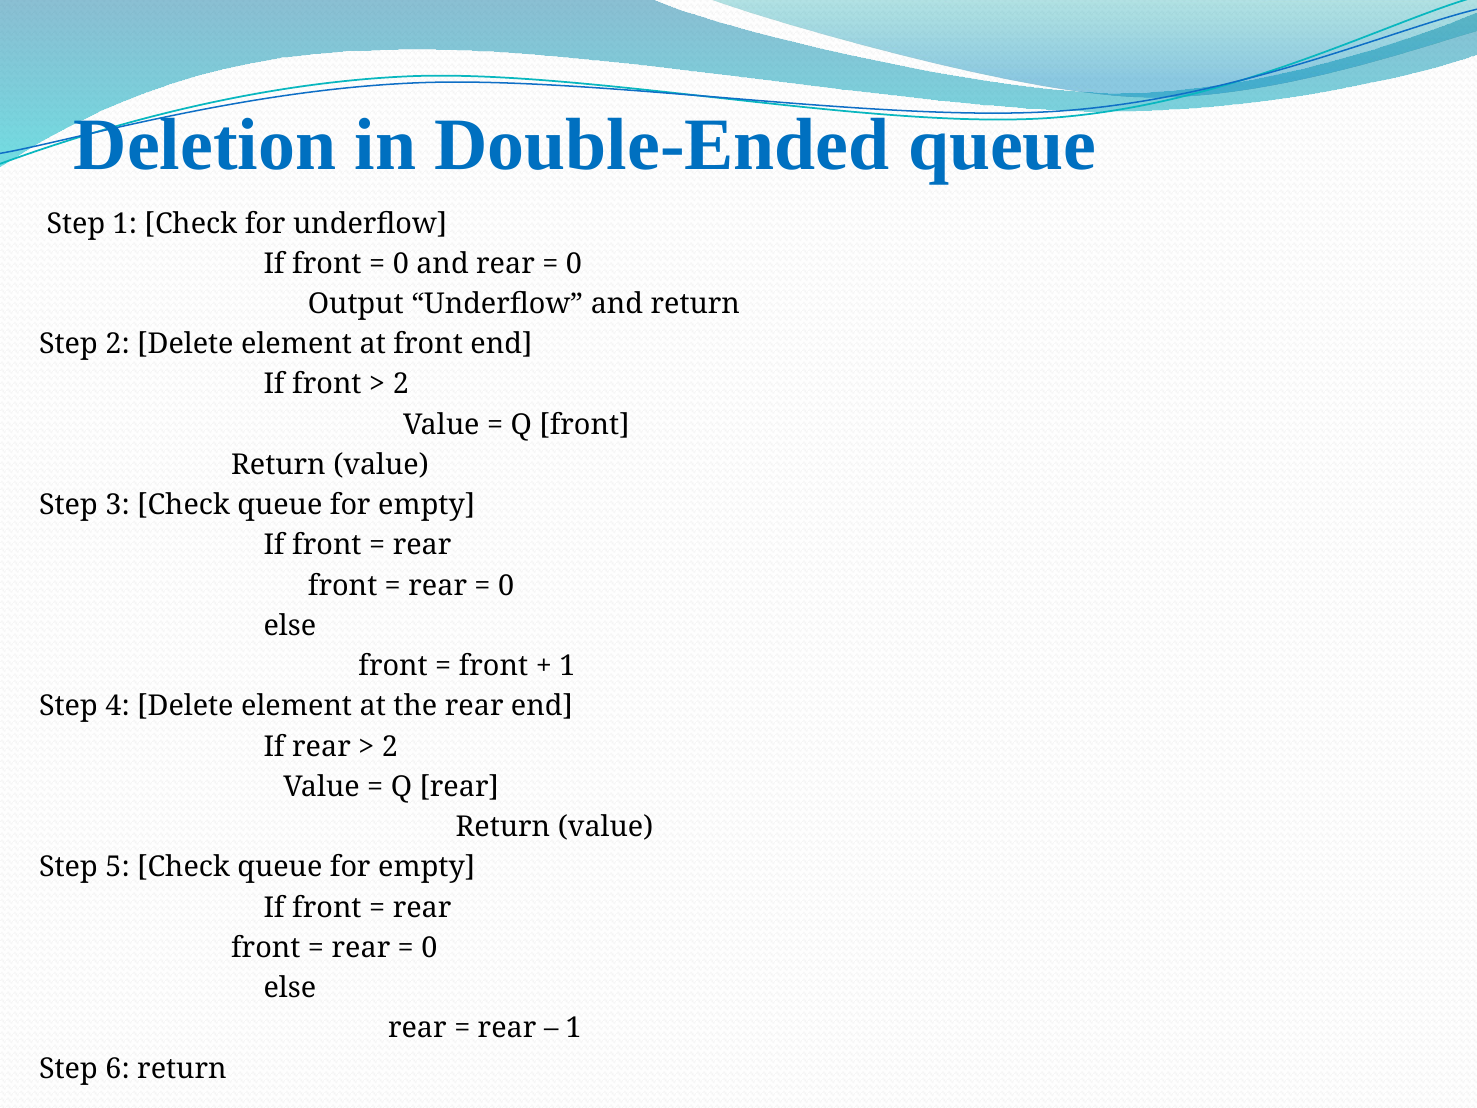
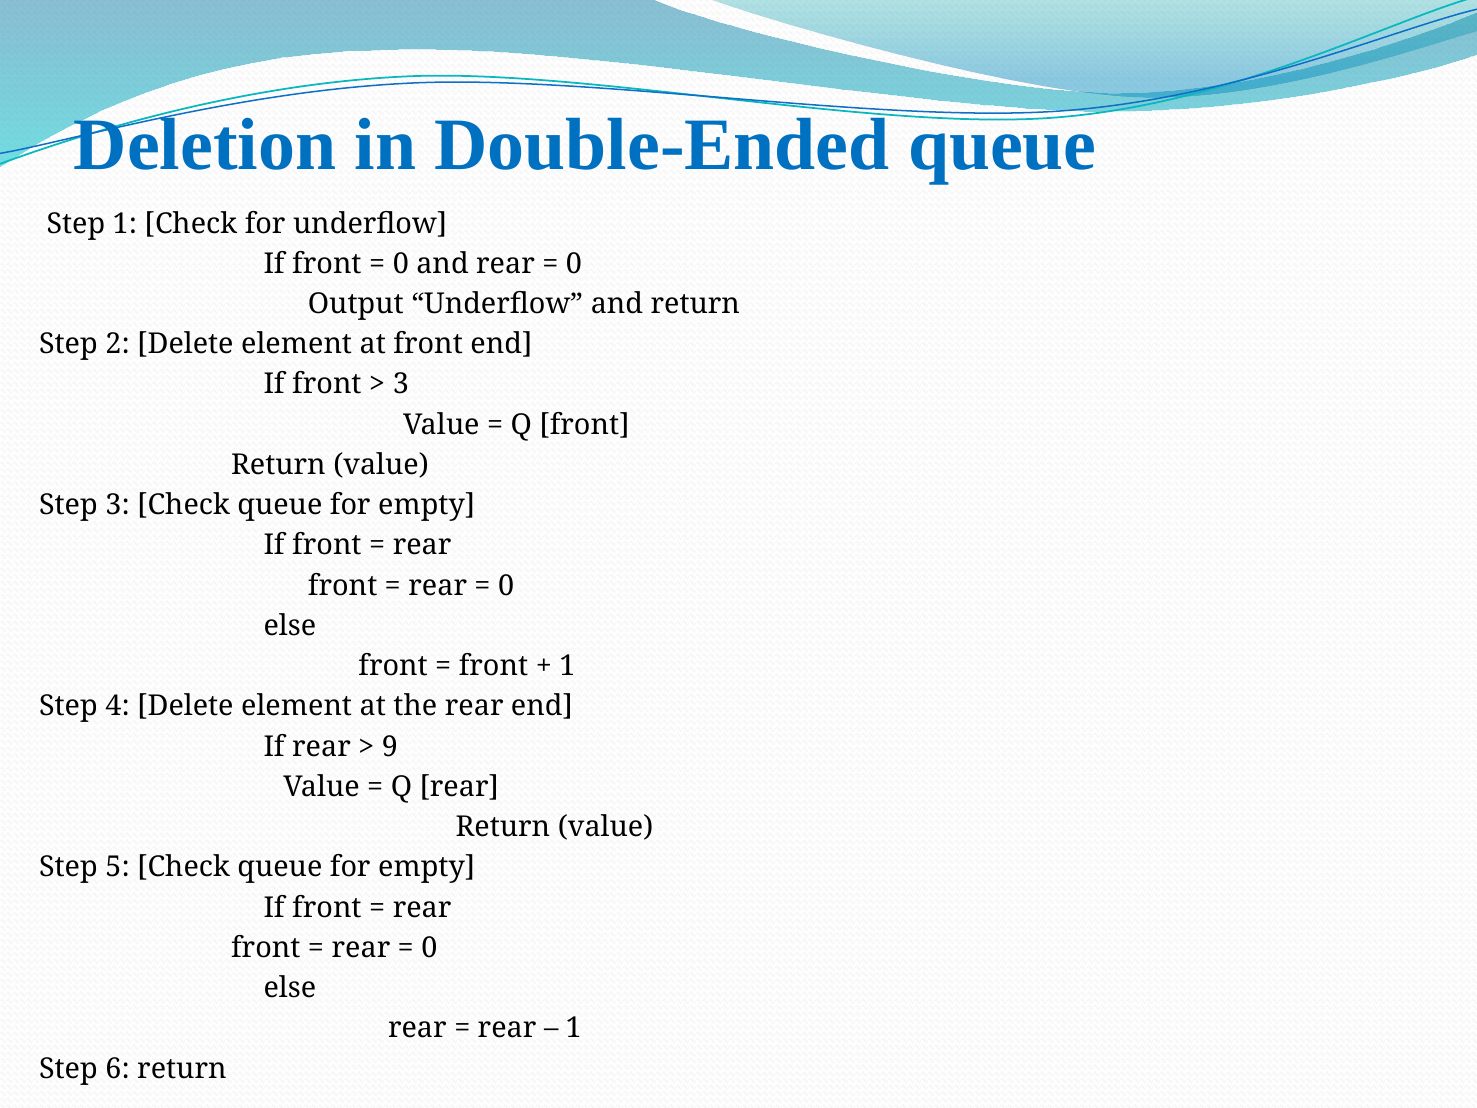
2: 2 -> 3 (401, 384)
2: 2 -> 9 (390, 747)
